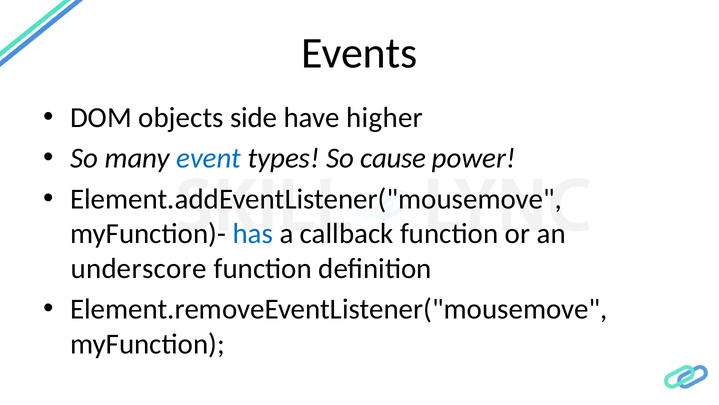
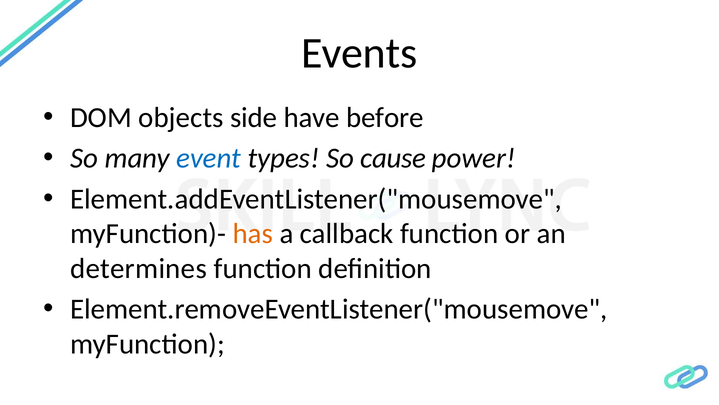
higher: higher -> before (385, 117)
has colour: blue -> orange (253, 233)
underscore: underscore -> determines (139, 268)
